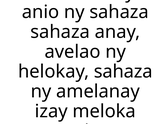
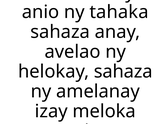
ny sahaza: sahaza -> tahaka (119, 12)
